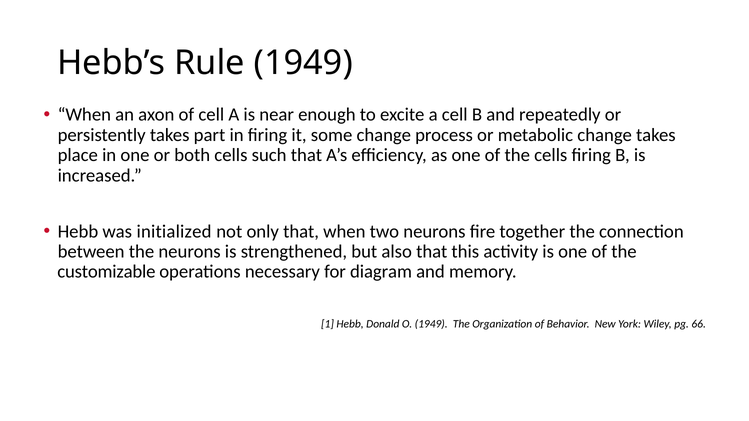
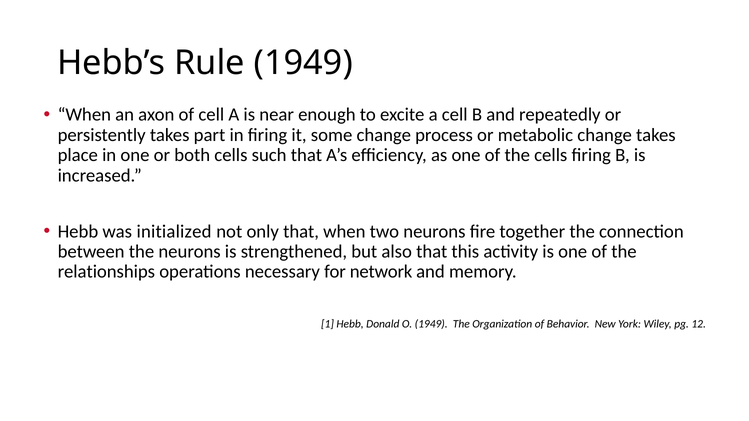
customizable: customizable -> relationships (106, 272)
diagram: diagram -> network (381, 272)
66: 66 -> 12 (699, 324)
